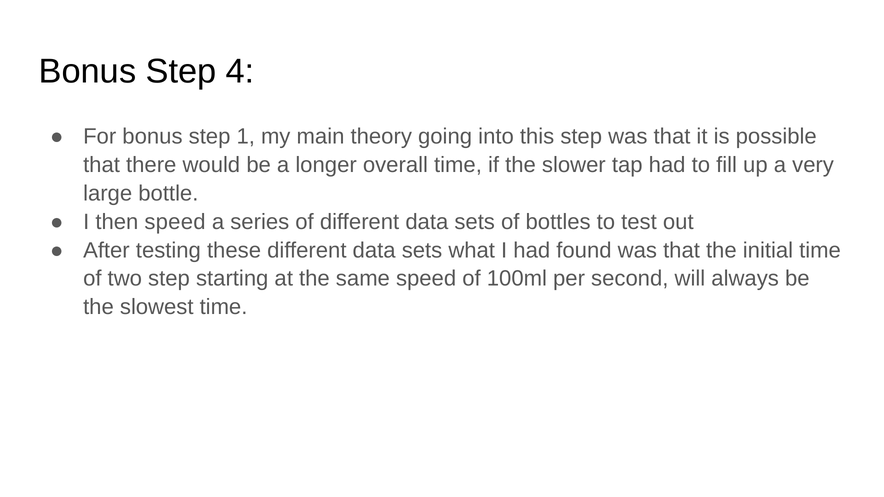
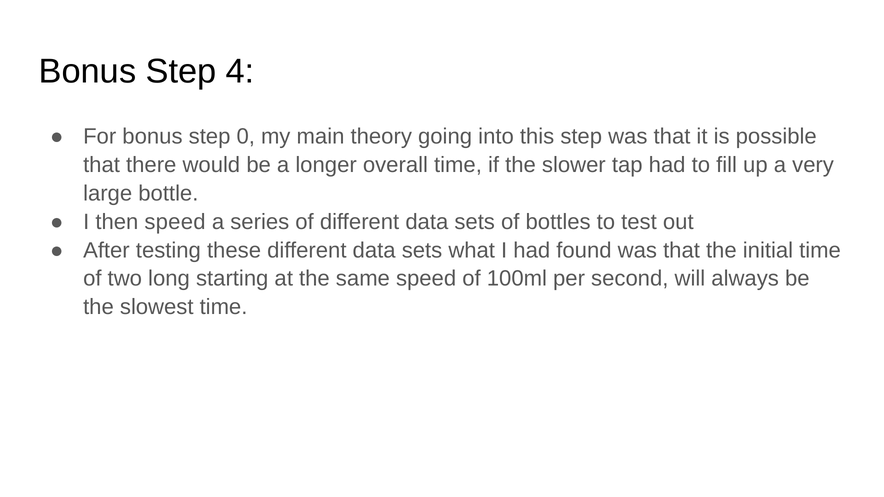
1: 1 -> 0 (246, 137)
two step: step -> long (169, 279)
